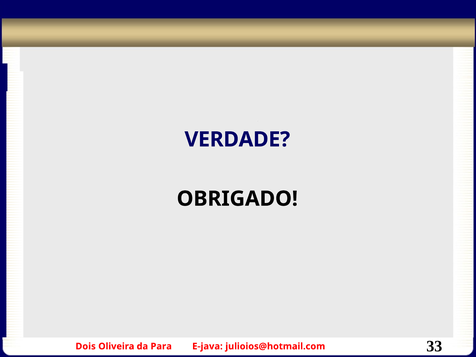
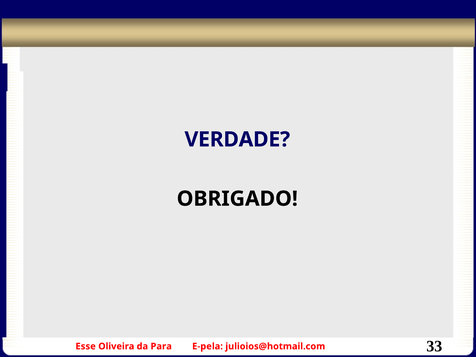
Dois: Dois -> Esse (86, 346)
E-java: E-java -> E-pela (207, 346)
